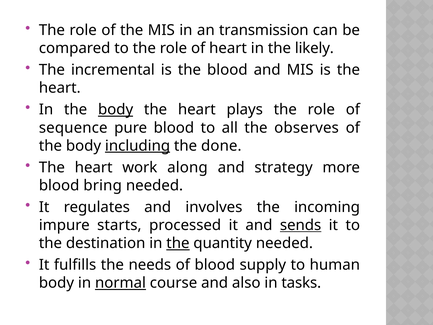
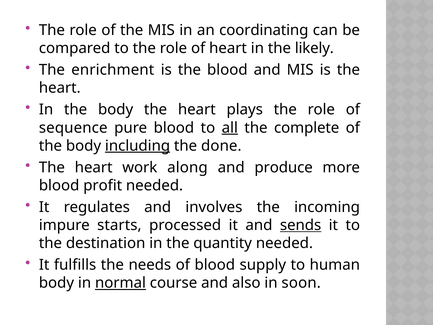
transmission: transmission -> coordinating (264, 30)
incremental: incremental -> enrichment (113, 70)
body underline: present -> none (116, 110)
all underline: none -> present (230, 128)
observes: observes -> complete (307, 128)
strategy: strategy -> produce (284, 167)
bring: bring -> profit (103, 185)
the underline: present -> none (178, 243)
tasks: tasks -> soon (301, 283)
